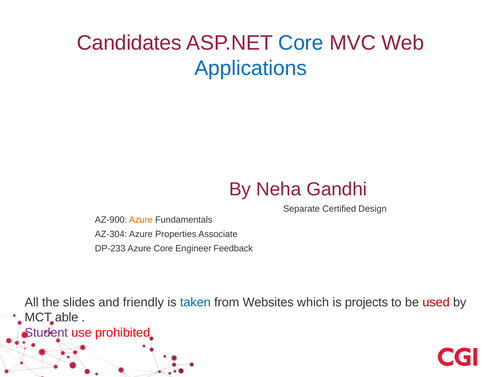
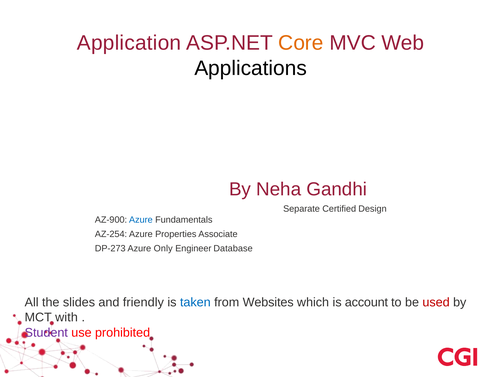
Candidates: Candidates -> Application (129, 43)
Core colour: blue -> orange (301, 43)
Applications colour: blue -> black (251, 68)
Azure colour: orange -> blue (141, 219)
AZ-304: AZ-304 -> AZ-254 (111, 234)
DP-233: DP-233 -> DP-273 (110, 248)
Azure Core: Core -> Only (163, 248)
Feedback: Feedback -> Database (233, 248)
projects: projects -> account (366, 302)
able: able -> with (67, 317)
